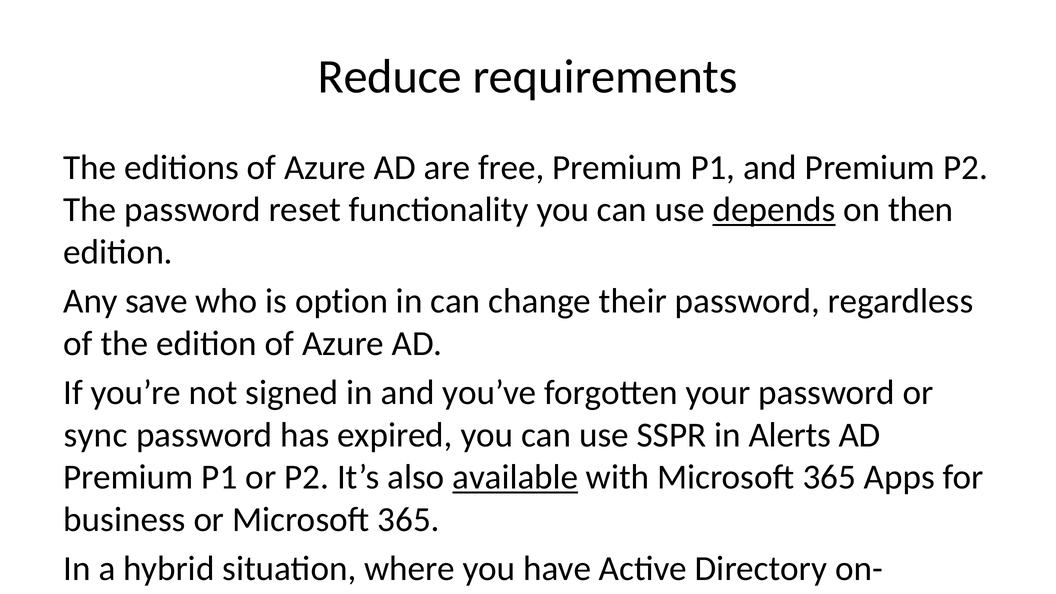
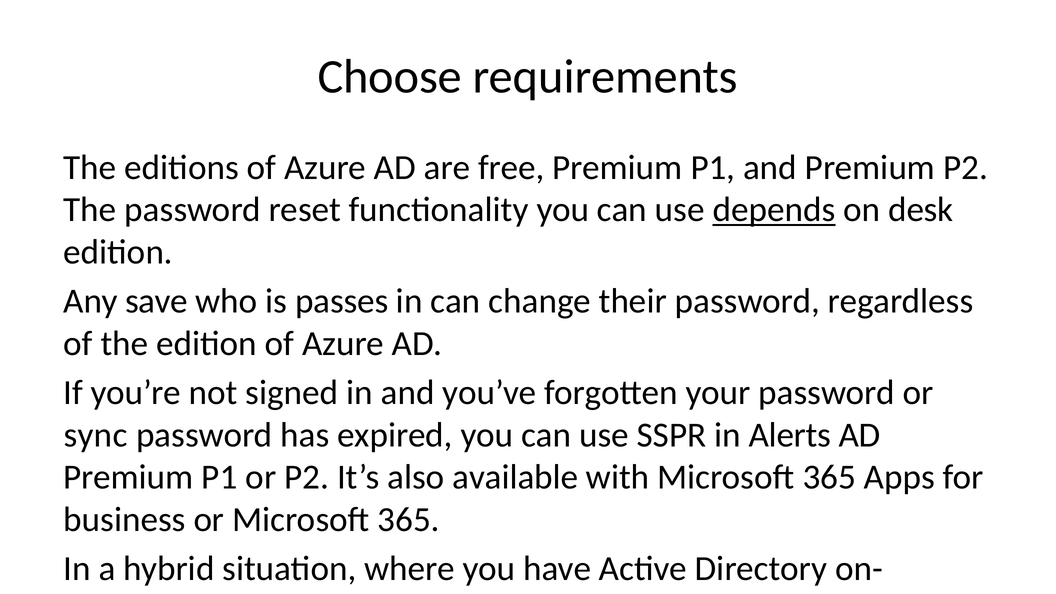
Reduce: Reduce -> Choose (390, 77)
then: then -> desk (921, 210)
option: option -> passes (342, 301)
available underline: present -> none (515, 477)
